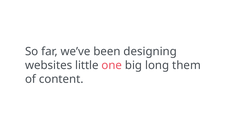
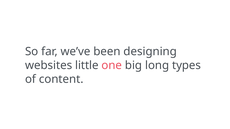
them: them -> types (187, 65)
